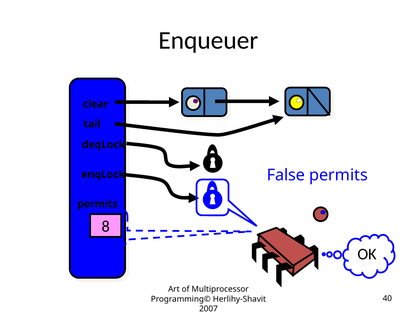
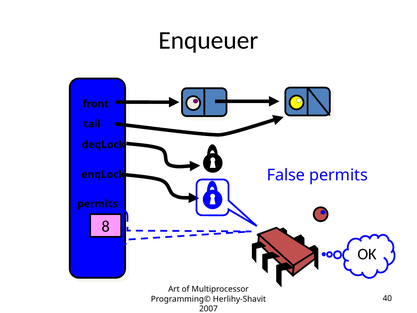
clear: clear -> front (96, 104)
